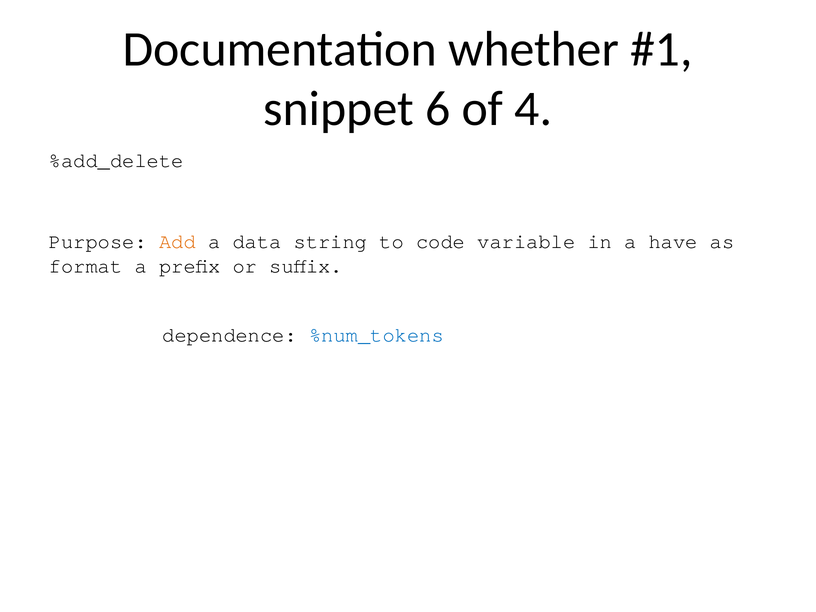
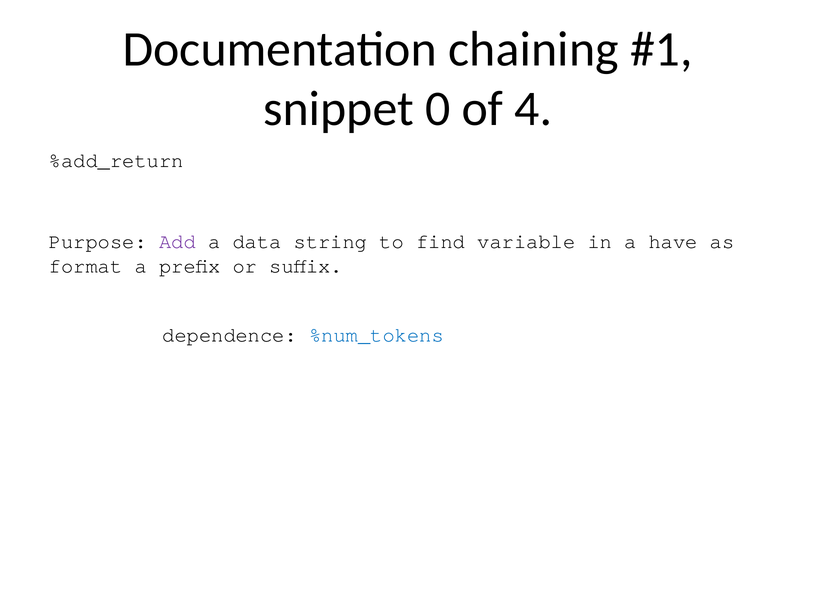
whether: whether -> chaining (533, 49)
6: 6 -> 0 (438, 109)
%add_delete: %add_delete -> %add_return (116, 161)
Add colour: orange -> purple (177, 242)
code: code -> find (441, 242)
